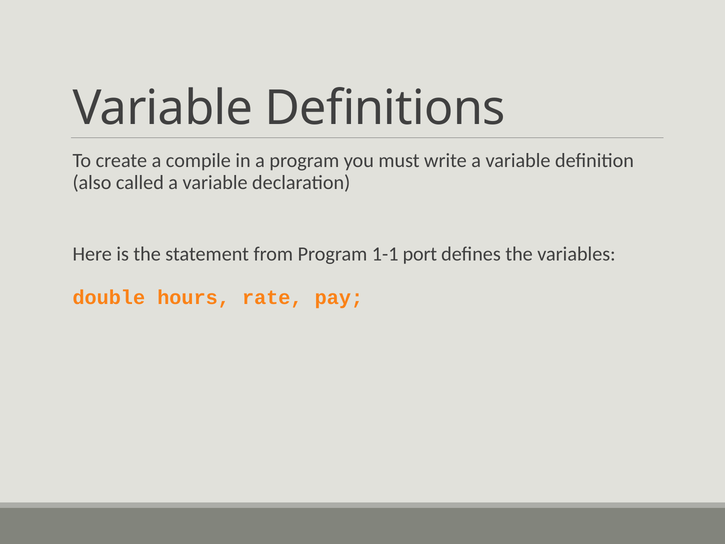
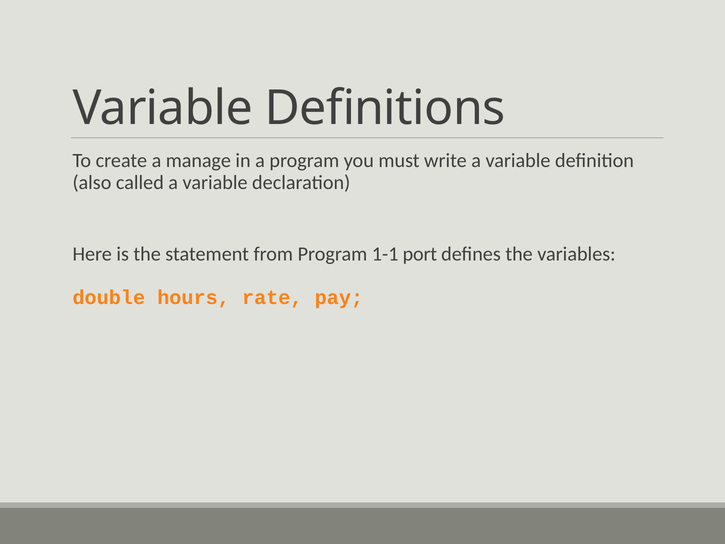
compile: compile -> manage (198, 161)
